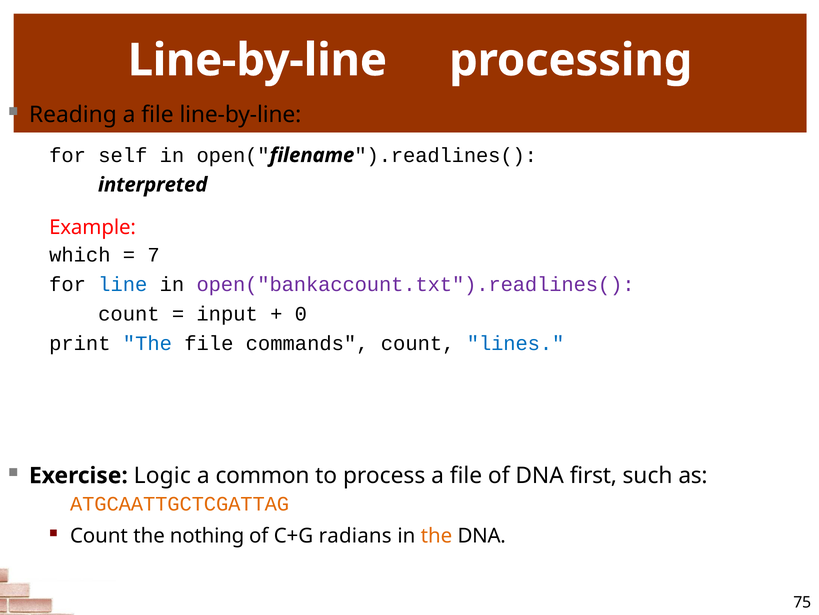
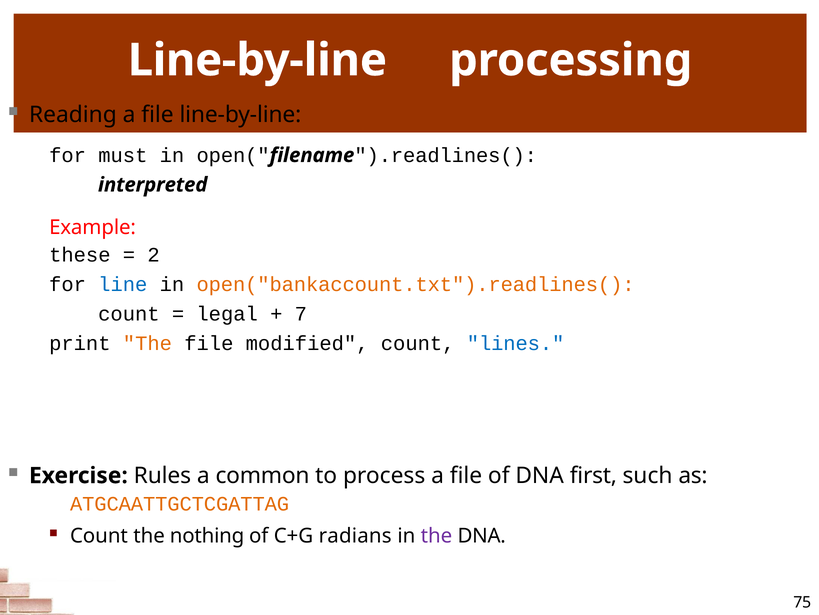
self: self -> must (123, 155)
which: which -> these (80, 255)
7: 7 -> 2 (154, 255)
open("bankaccount.txt").readlines( colour: purple -> orange (416, 284)
input: input -> legal (227, 313)
0: 0 -> 7 (301, 313)
The colour: blue -> orange (147, 343)
commands: commands -> modified (307, 343)
Logic: Logic -> Rules (162, 475)
the colour: orange -> purple (436, 535)
